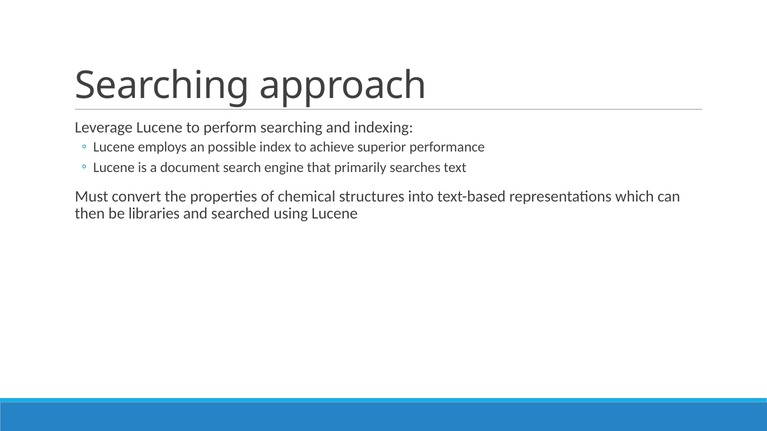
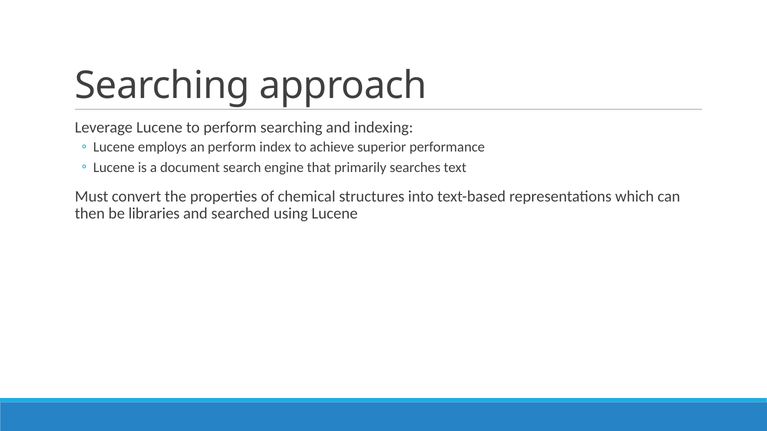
an possible: possible -> perform (232, 147)
